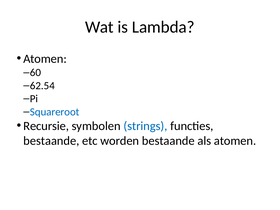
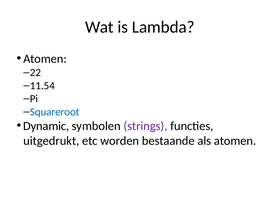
60: 60 -> 22 (35, 73)
62.54: 62.54 -> 11.54 (42, 86)
Recursie: Recursie -> Dynamic (46, 126)
strings colour: blue -> purple (145, 126)
bestaande: bestaande -> uitgedrukt (51, 141)
